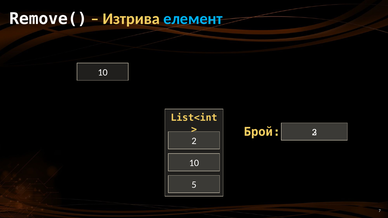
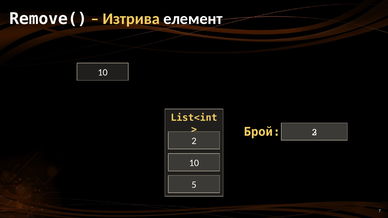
елемент colour: light blue -> white (193, 19)
